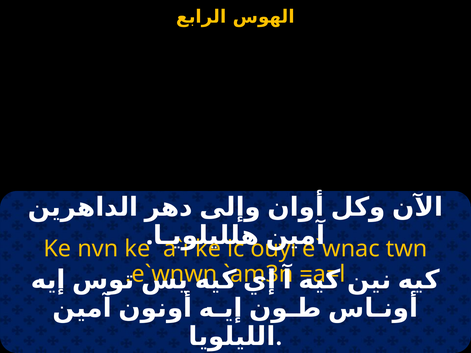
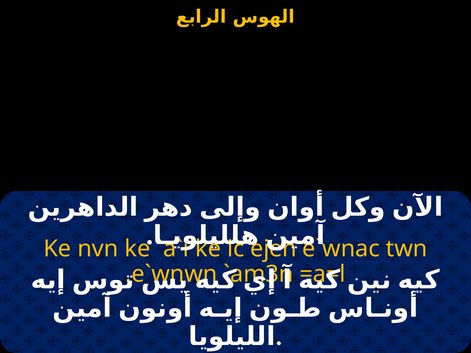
ouyi: ouyi -> ejen (274, 249)
